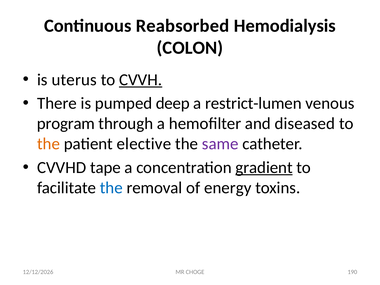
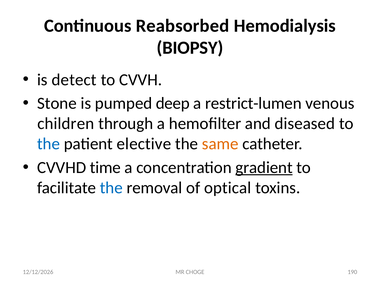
COLON: COLON -> BIOPSY (190, 48)
uterus: uterus -> detect (74, 80)
CVVH underline: present -> none (141, 80)
There: There -> Stone (57, 103)
program: program -> children (66, 124)
the colour: orange -> blue (49, 144)
same colour: purple -> orange (220, 144)
tape: tape -> time (105, 168)
energy: energy -> optical (228, 188)
